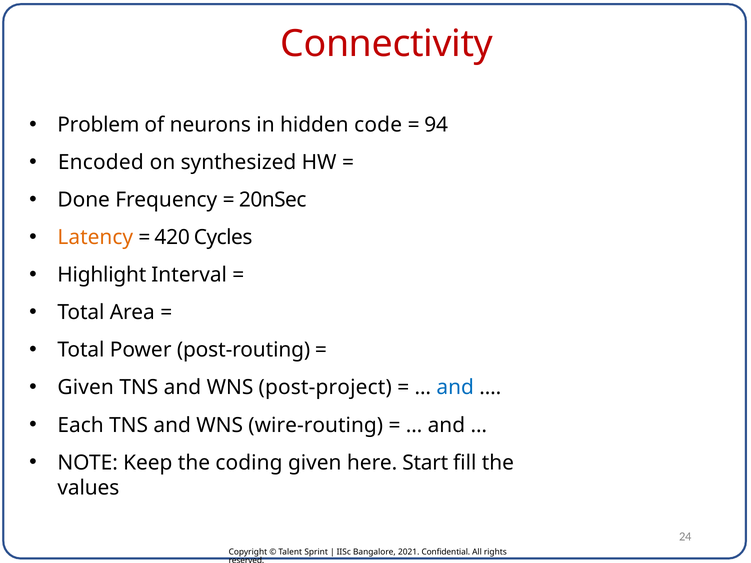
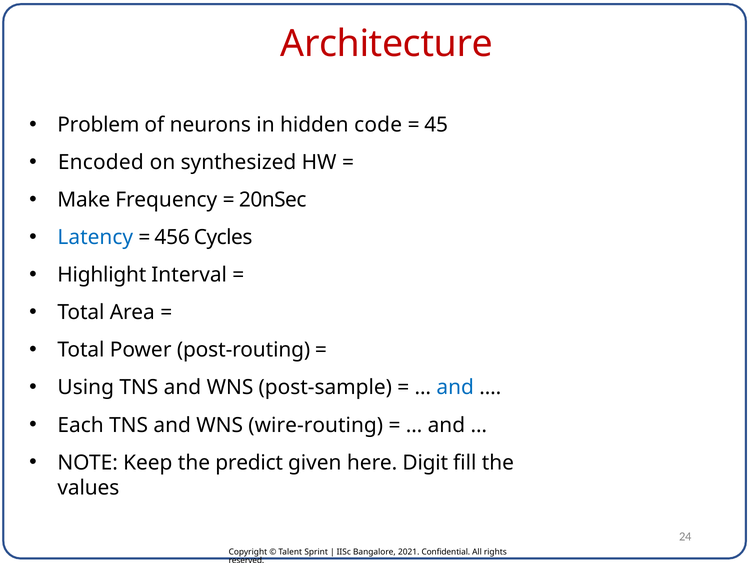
Connectivity: Connectivity -> Architecture (387, 44)
94: 94 -> 45 (436, 125)
Done: Done -> Make (84, 200)
Latency colour: orange -> blue (95, 238)
420: 420 -> 456 (172, 238)
Given: Given -> Using (86, 388)
post-project: post-project -> post-sample (325, 388)
coding: coding -> predict (249, 463)
Start: Start -> Digit (425, 463)
